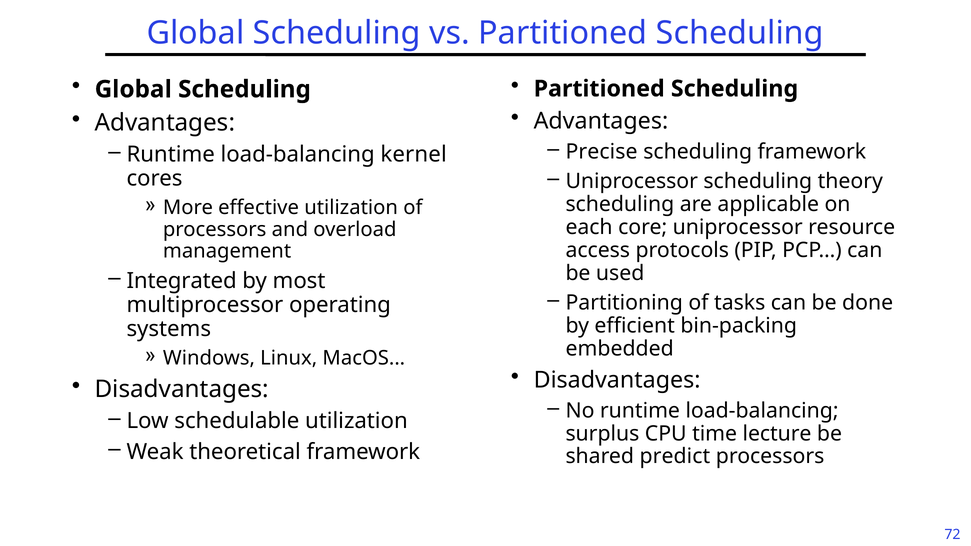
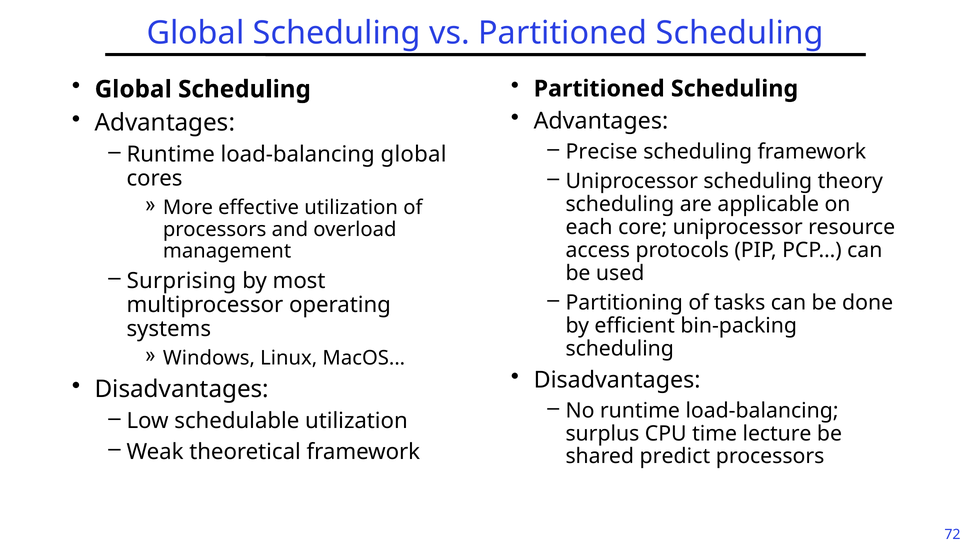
load-balancing kernel: kernel -> global (414, 155)
Integrated: Integrated -> Surprising (181, 281)
embedded: embedded -> scheduling (620, 349)
